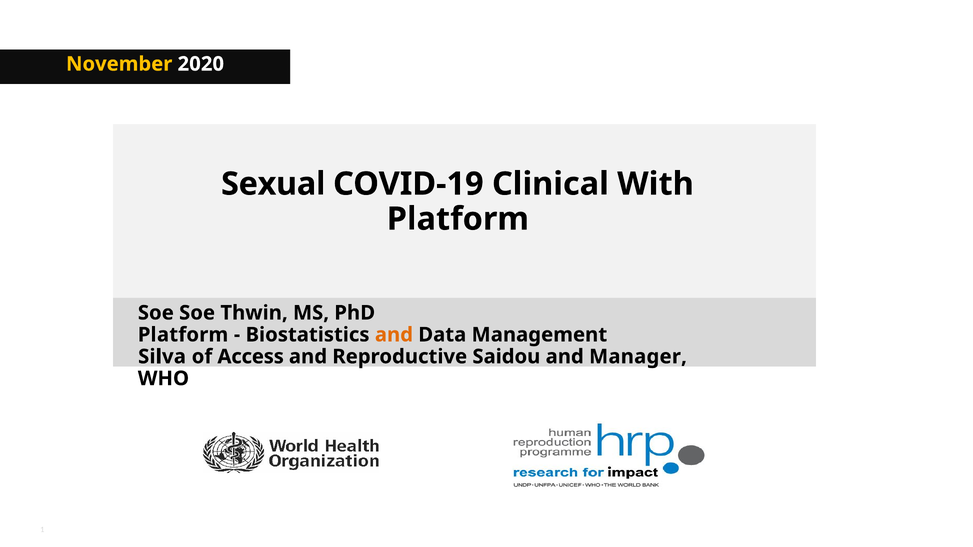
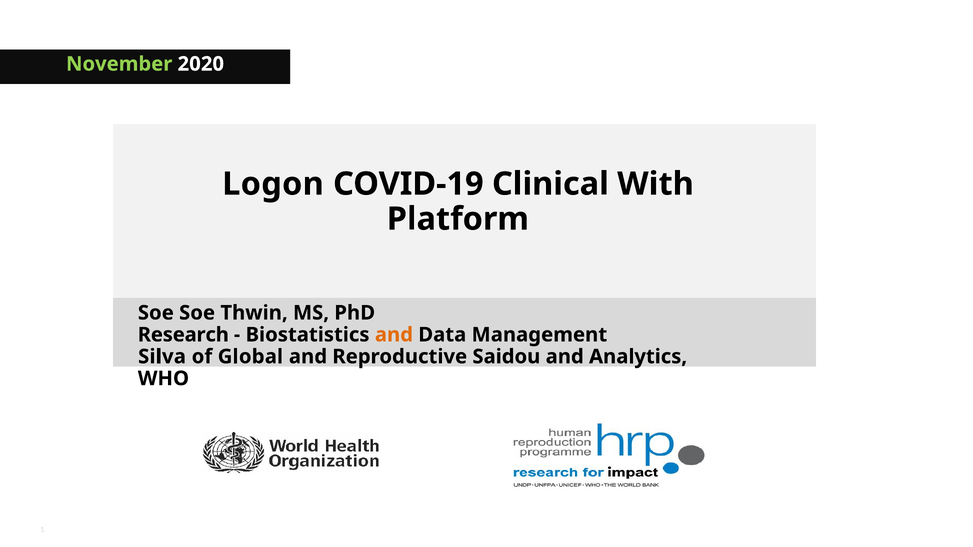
November colour: yellow -> light green (119, 64)
Sexual: Sexual -> Logon (273, 184)
Platform: Platform -> Research (183, 335)
Access: Access -> Global (250, 357)
Manager: Manager -> Analytics (638, 357)
